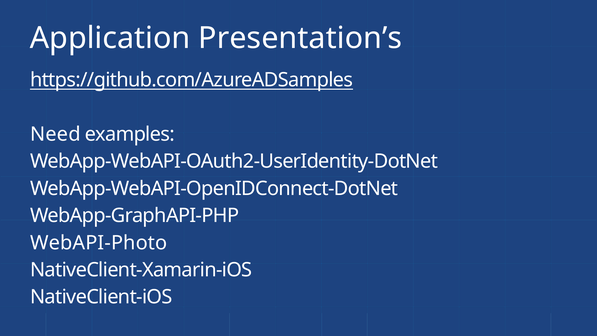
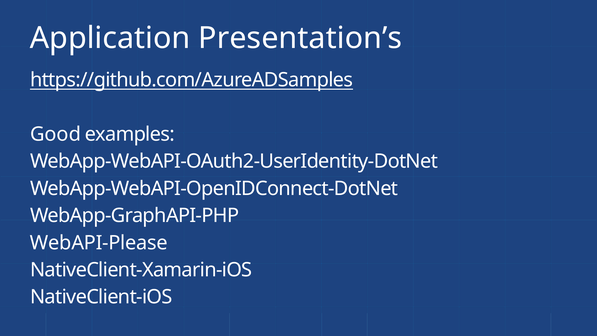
Need: Need -> Good (56, 134)
WebAPI-Photo: WebAPI-Photo -> WebAPI-Please (99, 243)
